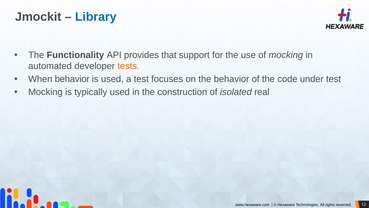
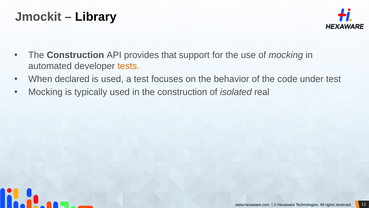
Library colour: blue -> black (96, 17)
Functionality: Functionality -> Construction (75, 55)
When behavior: behavior -> declared (72, 79)
